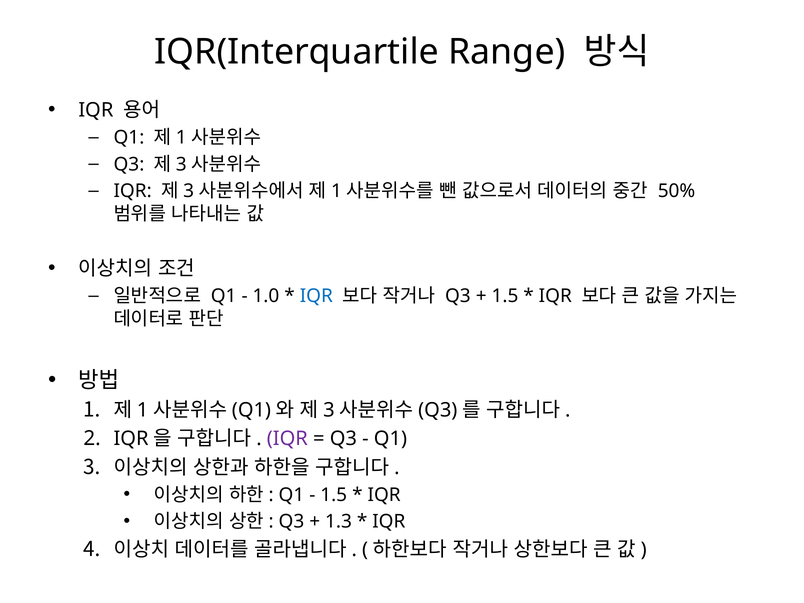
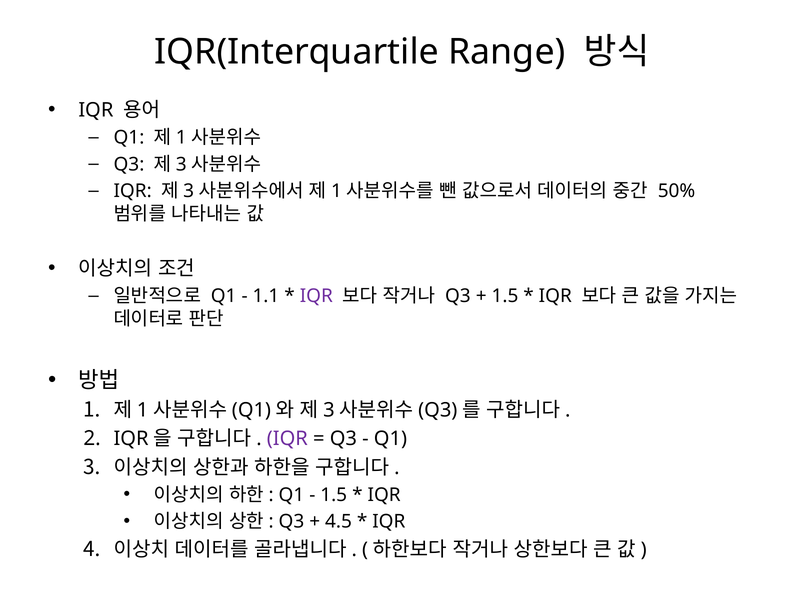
1.0: 1.0 -> 1.1 (266, 296)
IQR colour: blue -> purple (316, 296)
1.3: 1.3 -> 4.5 (339, 522)
